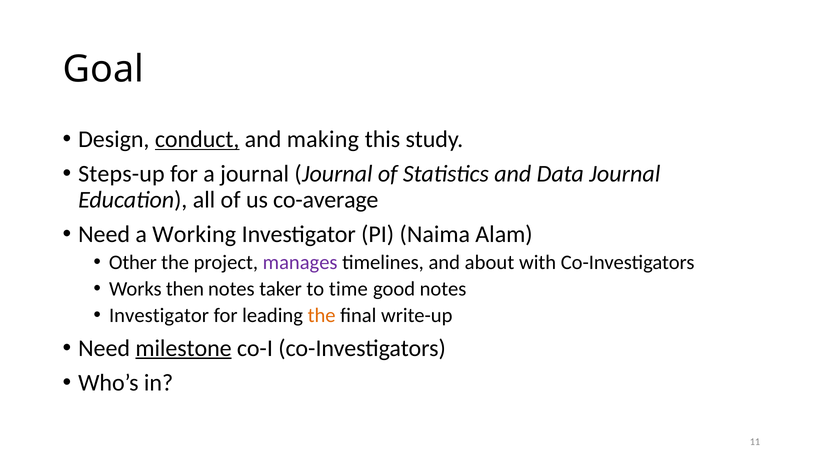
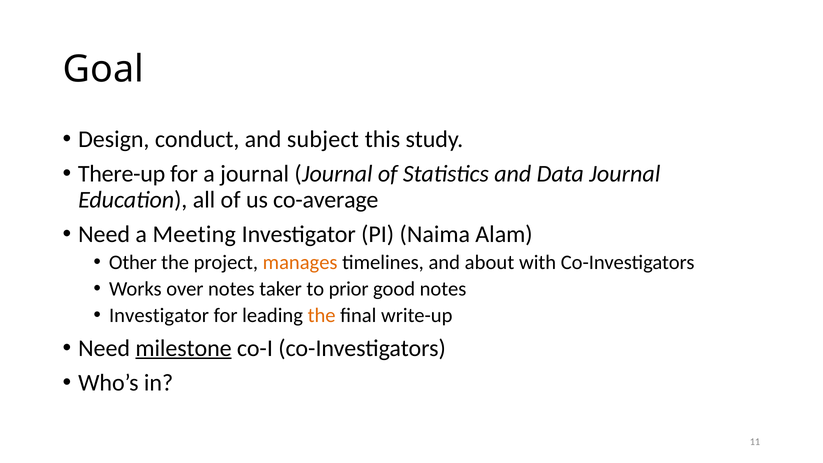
conduct underline: present -> none (197, 139)
making: making -> subject (323, 139)
Steps-up: Steps-up -> There-up (122, 174)
Working: Working -> Meeting (194, 234)
manages colour: purple -> orange (300, 262)
then: then -> over (185, 289)
time: time -> prior (349, 289)
